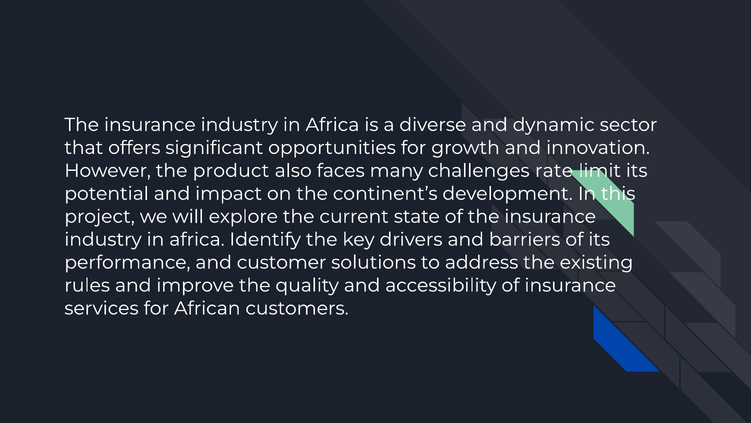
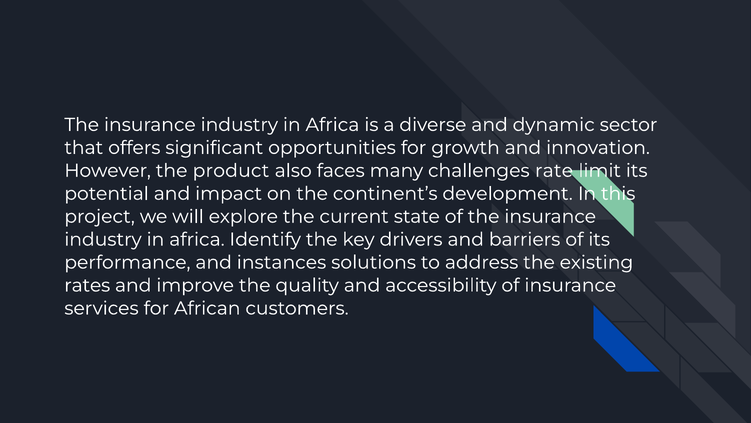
customer: customer -> instances (282, 262)
rules: rules -> rates (87, 285)
